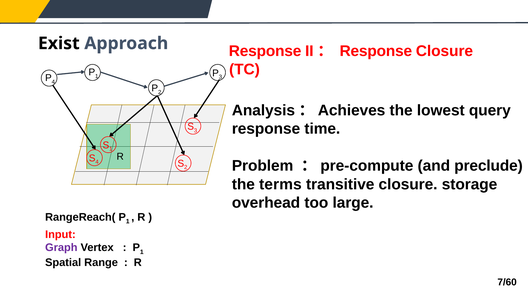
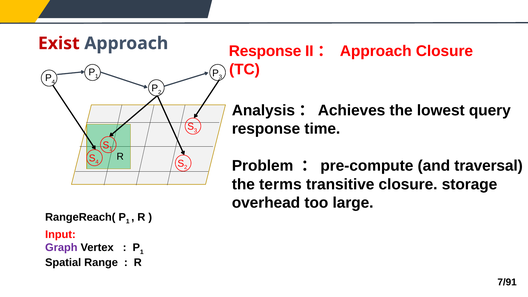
Exist colour: black -> red (59, 43)
Response: Response -> Approach (376, 51)
preclude: preclude -> traversal (489, 166)
7/60: 7/60 -> 7/91 (507, 282)
